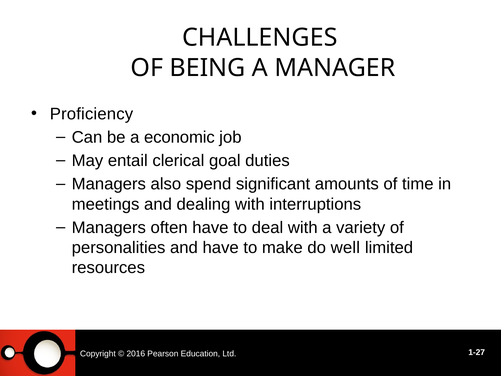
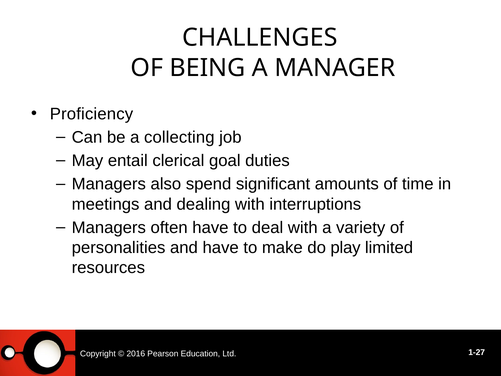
economic: economic -> collecting (179, 137)
well: well -> play (346, 247)
